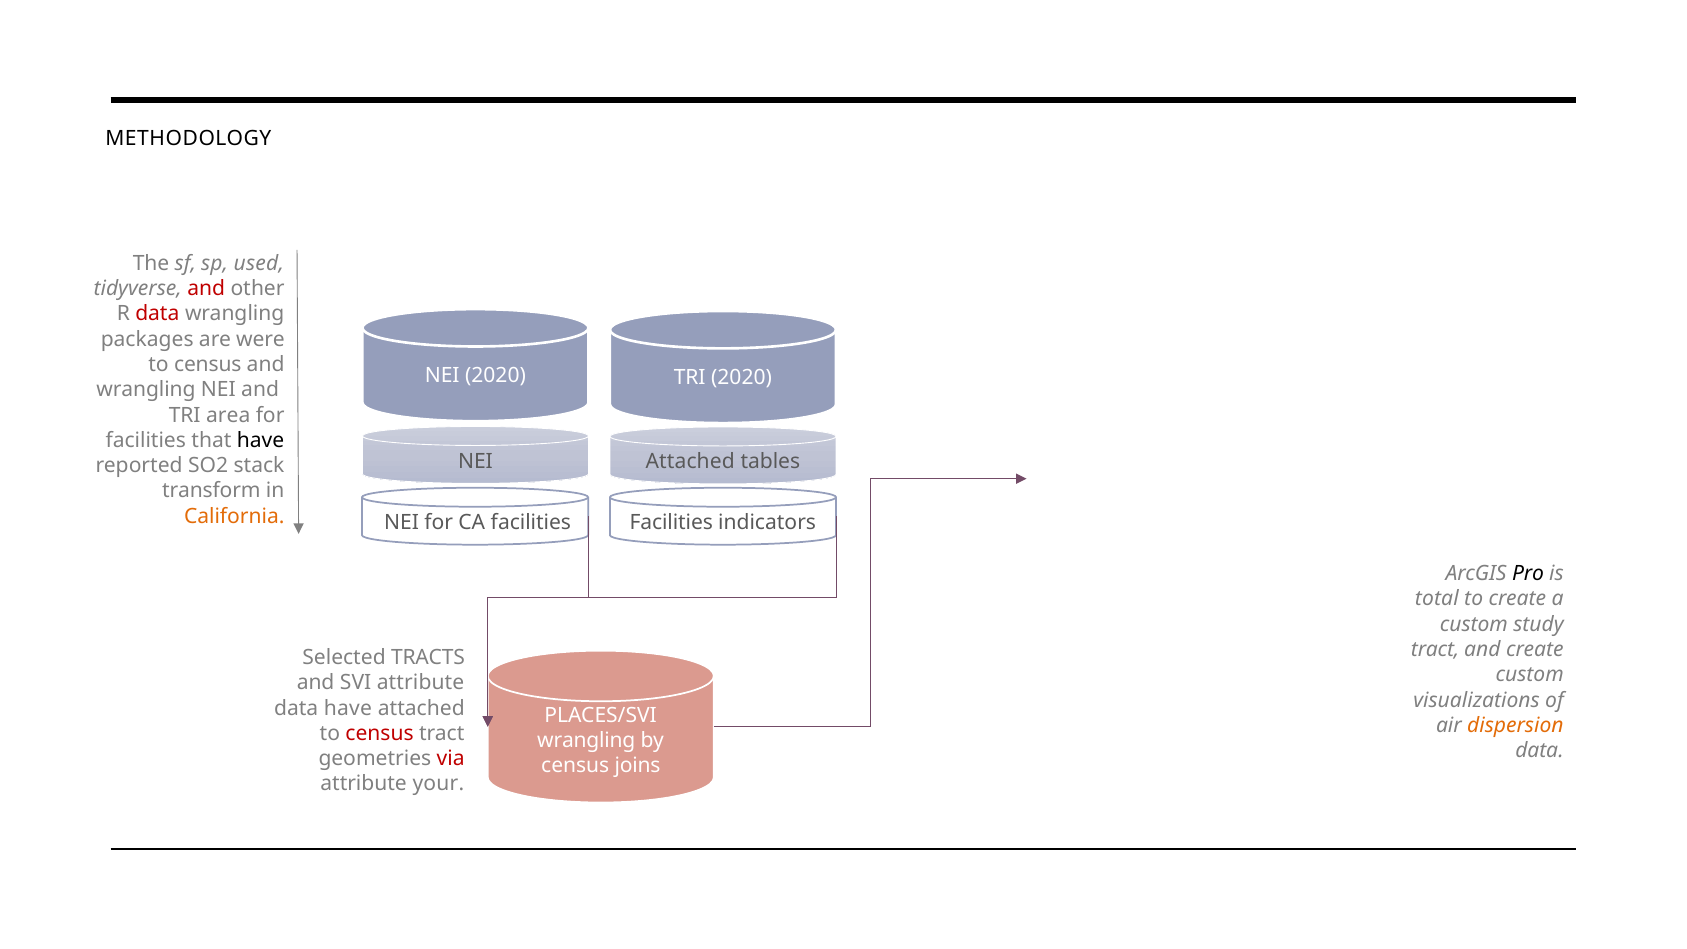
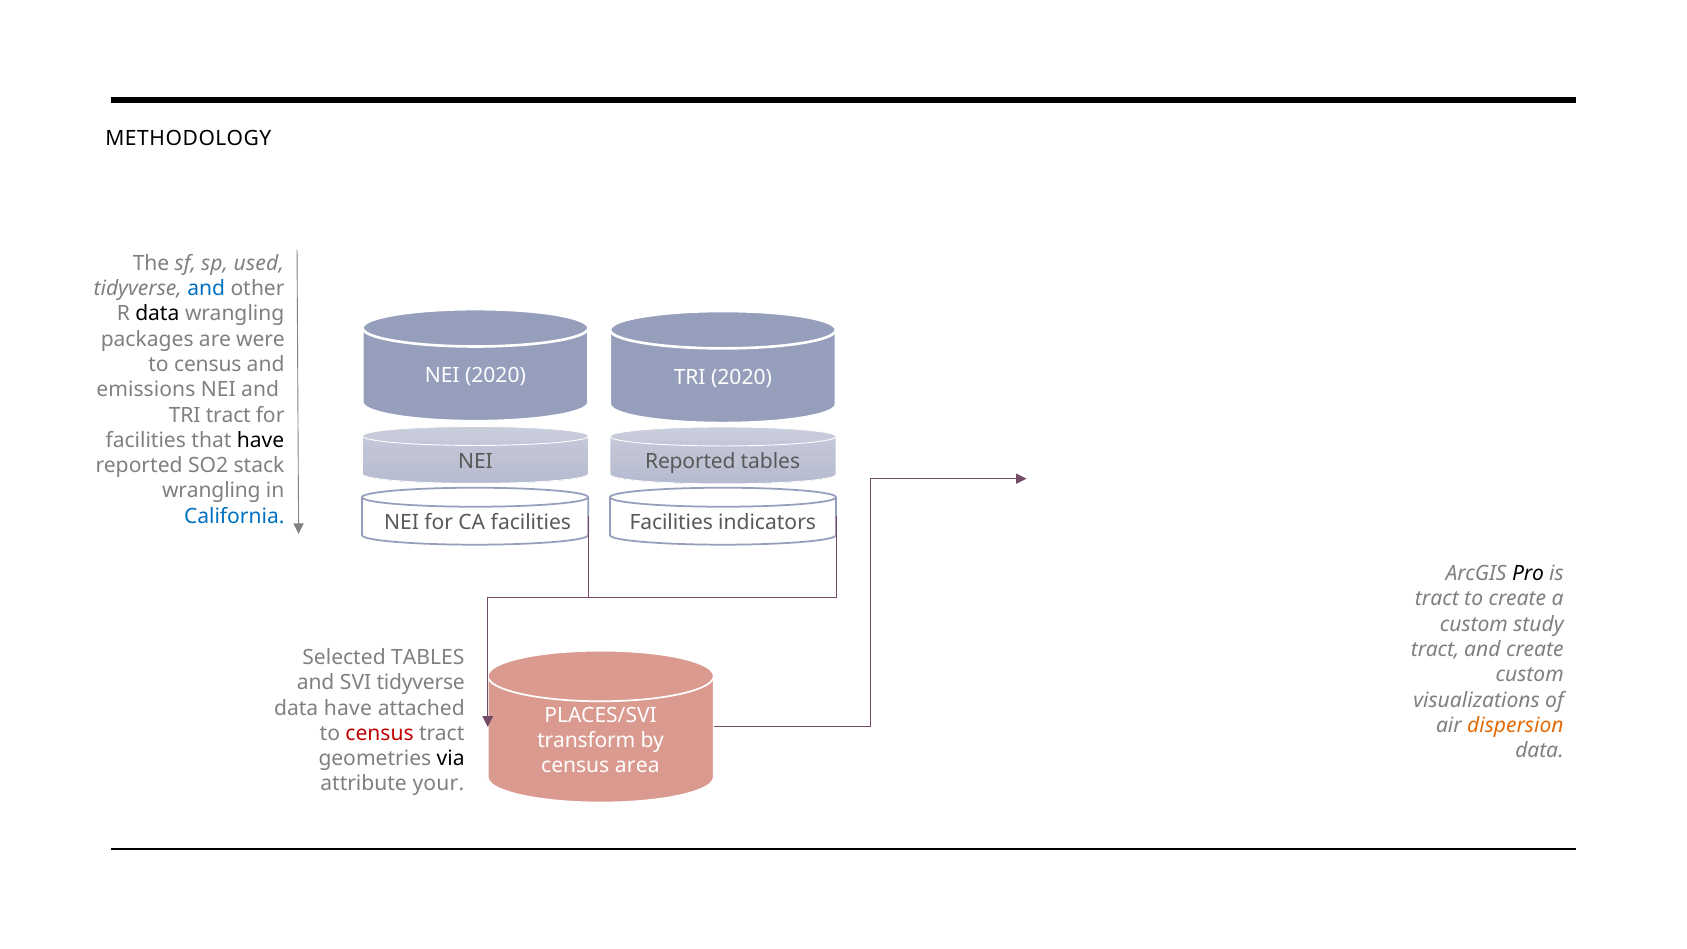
and colour: red -> blue (206, 289)
data colour: red -> black (157, 314)
wrangling: wrangling -> emissions (146, 390)
TRI area: area -> tract (228, 415)
Attached: Attached -> Reported (690, 462)
transform: transform -> wrangling (211, 491)
California colour: orange -> blue (234, 516)
total: total -> tract (1437, 599)
Selected TRACTS: TRACTS -> TABLES (428, 657)
SVI attribute: attribute -> tidyverse (421, 683)
wrangling: wrangling -> transform (586, 741)
via colour: red -> black (451, 759)
joins: joins -> area (637, 766)
